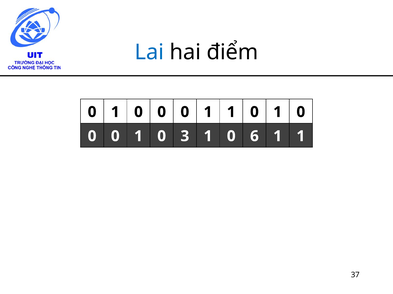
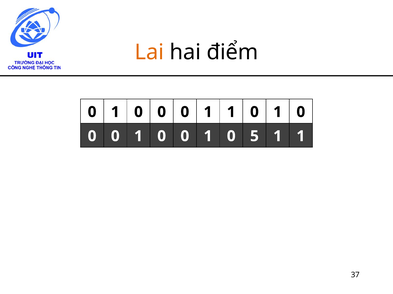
Lai colour: blue -> orange (149, 52)
3: 3 -> 0 (185, 136)
6: 6 -> 5 (254, 136)
